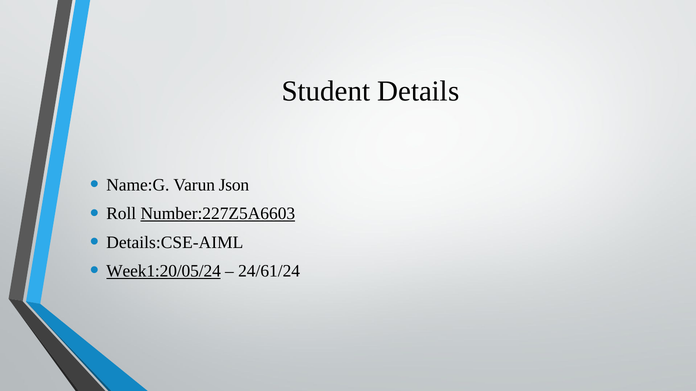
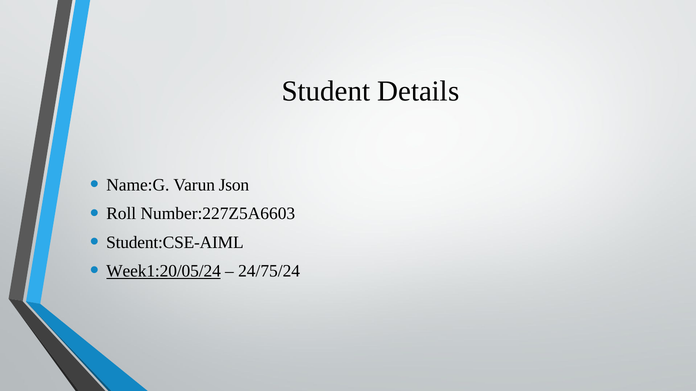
Number:227Z5A6603 underline: present -> none (218, 214)
Details:CSE-AIML: Details:CSE-AIML -> Student:CSE-AIML (175, 243)
24/61/24: 24/61/24 -> 24/75/24 (269, 271)
